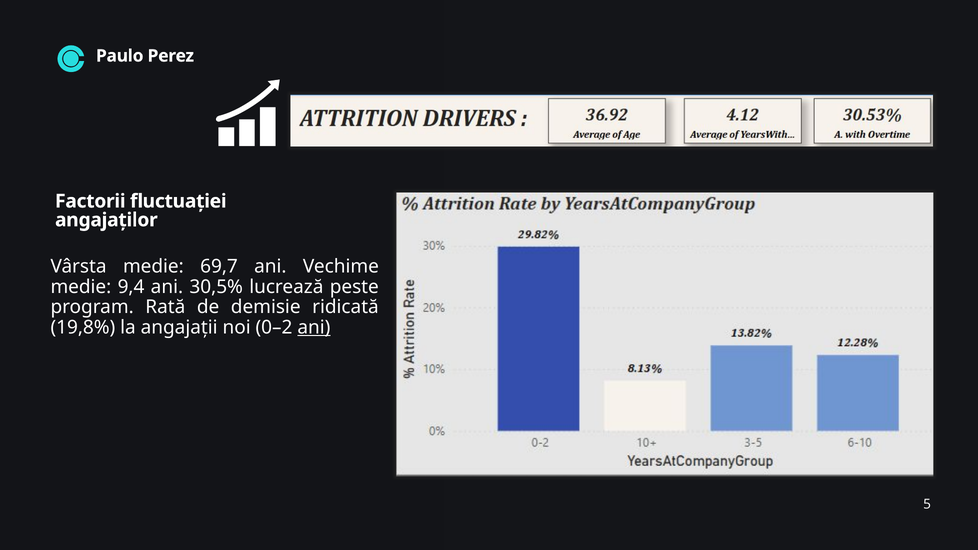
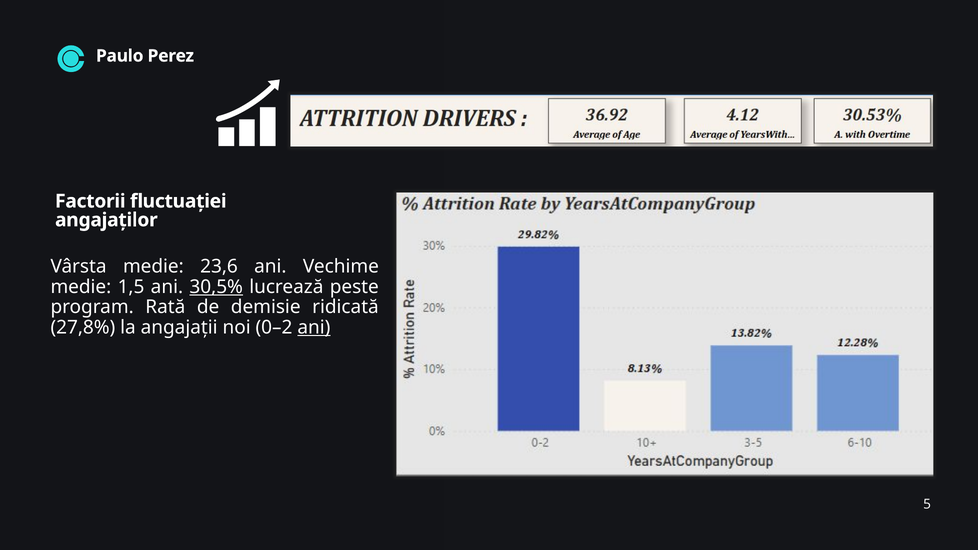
69,7: 69,7 -> 23,6 (219, 267)
9,4: 9,4 -> 1,5 (131, 287)
30,5% underline: none -> present (216, 287)
19,8%: 19,8% -> 27,8% (83, 327)
